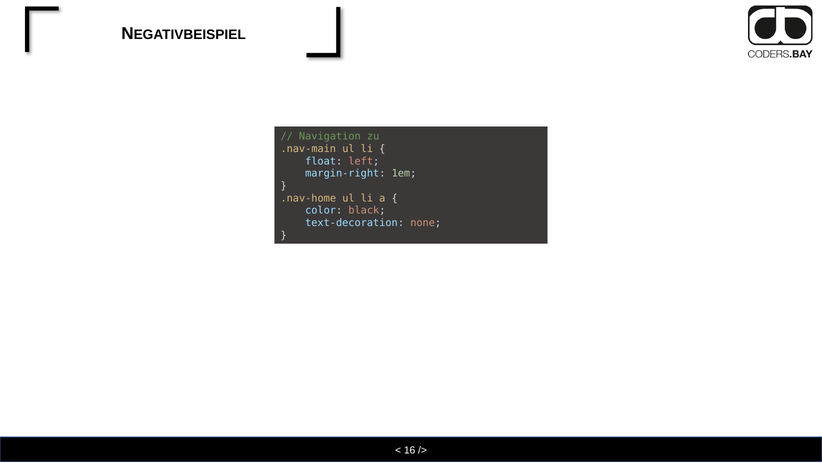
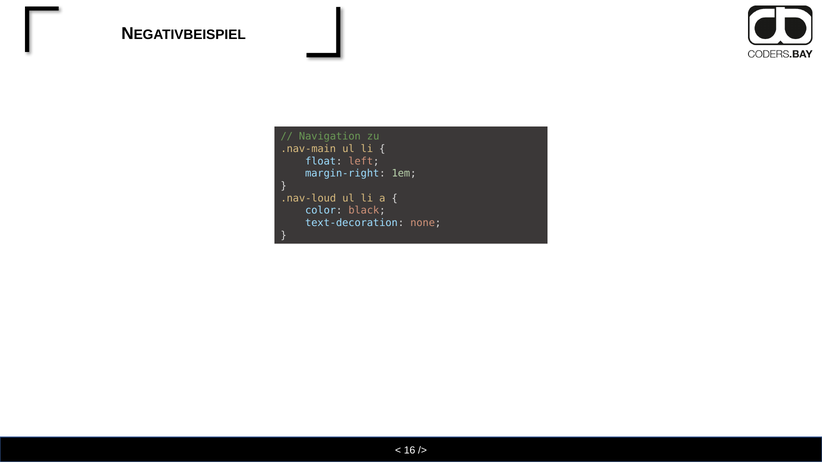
.nav-home: .nav-home -> .nav-loud (308, 198)
